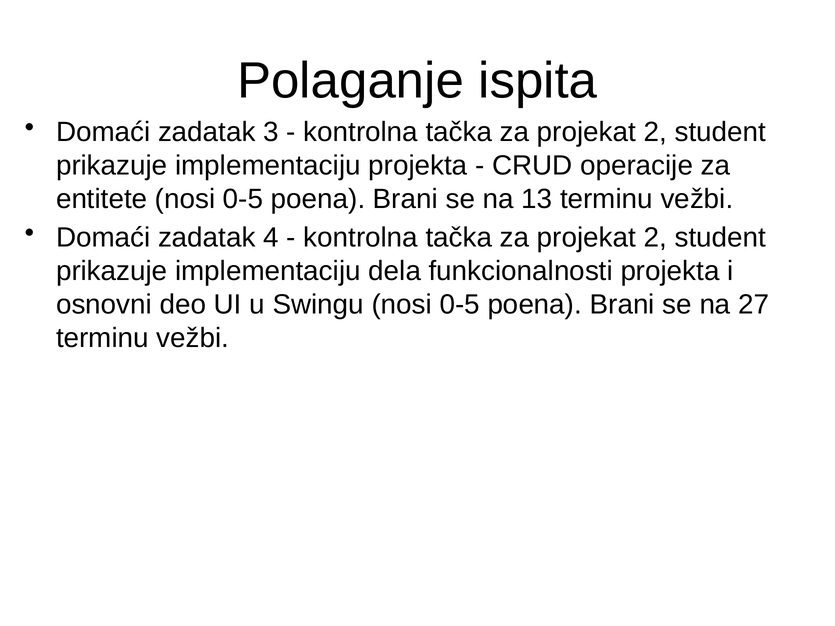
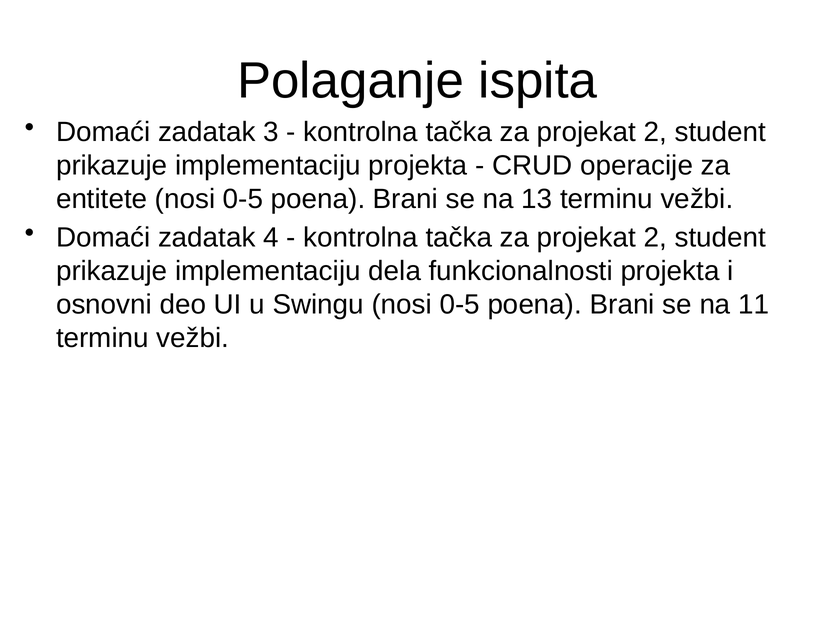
27: 27 -> 11 (754, 305)
